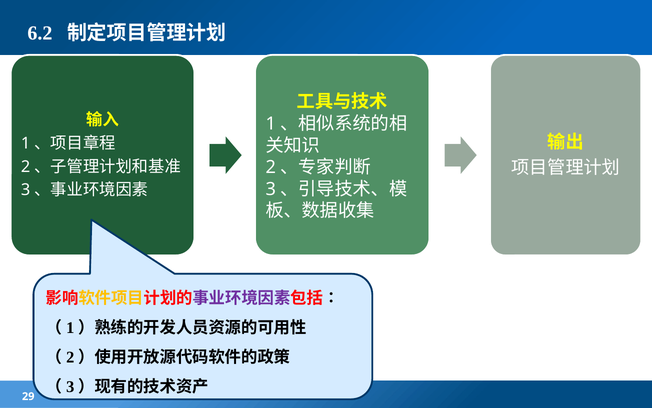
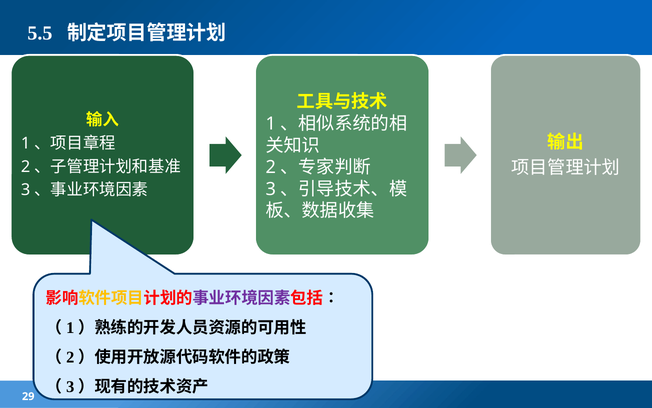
6.2: 6.2 -> 5.5 (40, 33)
